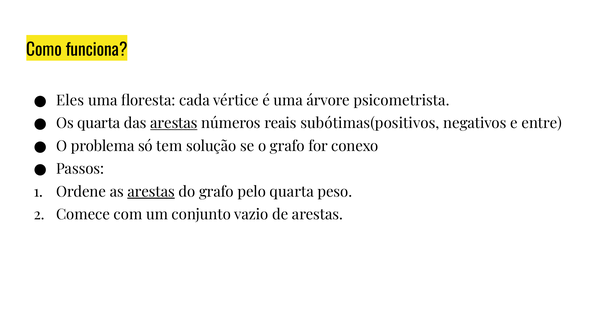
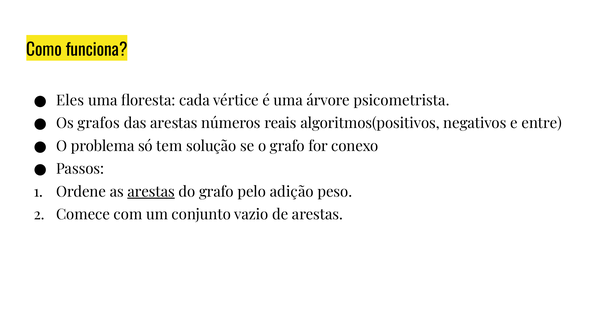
Os quarta: quarta -> grafos (99, 123)
arestas underline: present -> none (174, 123)
subótimas(positivos: subótimas(positivos -> algoritmos(positivos (370, 123)
pelo quarta: quarta -> adição (292, 192)
